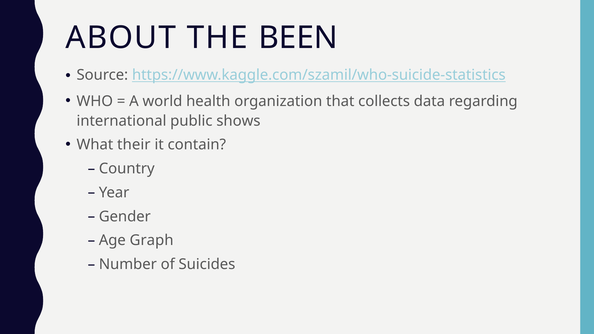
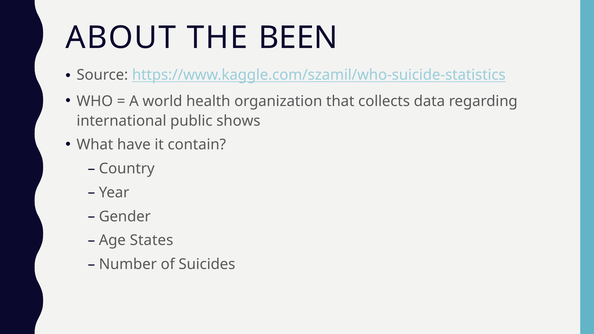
their: their -> have (134, 145)
Graph: Graph -> States (152, 240)
